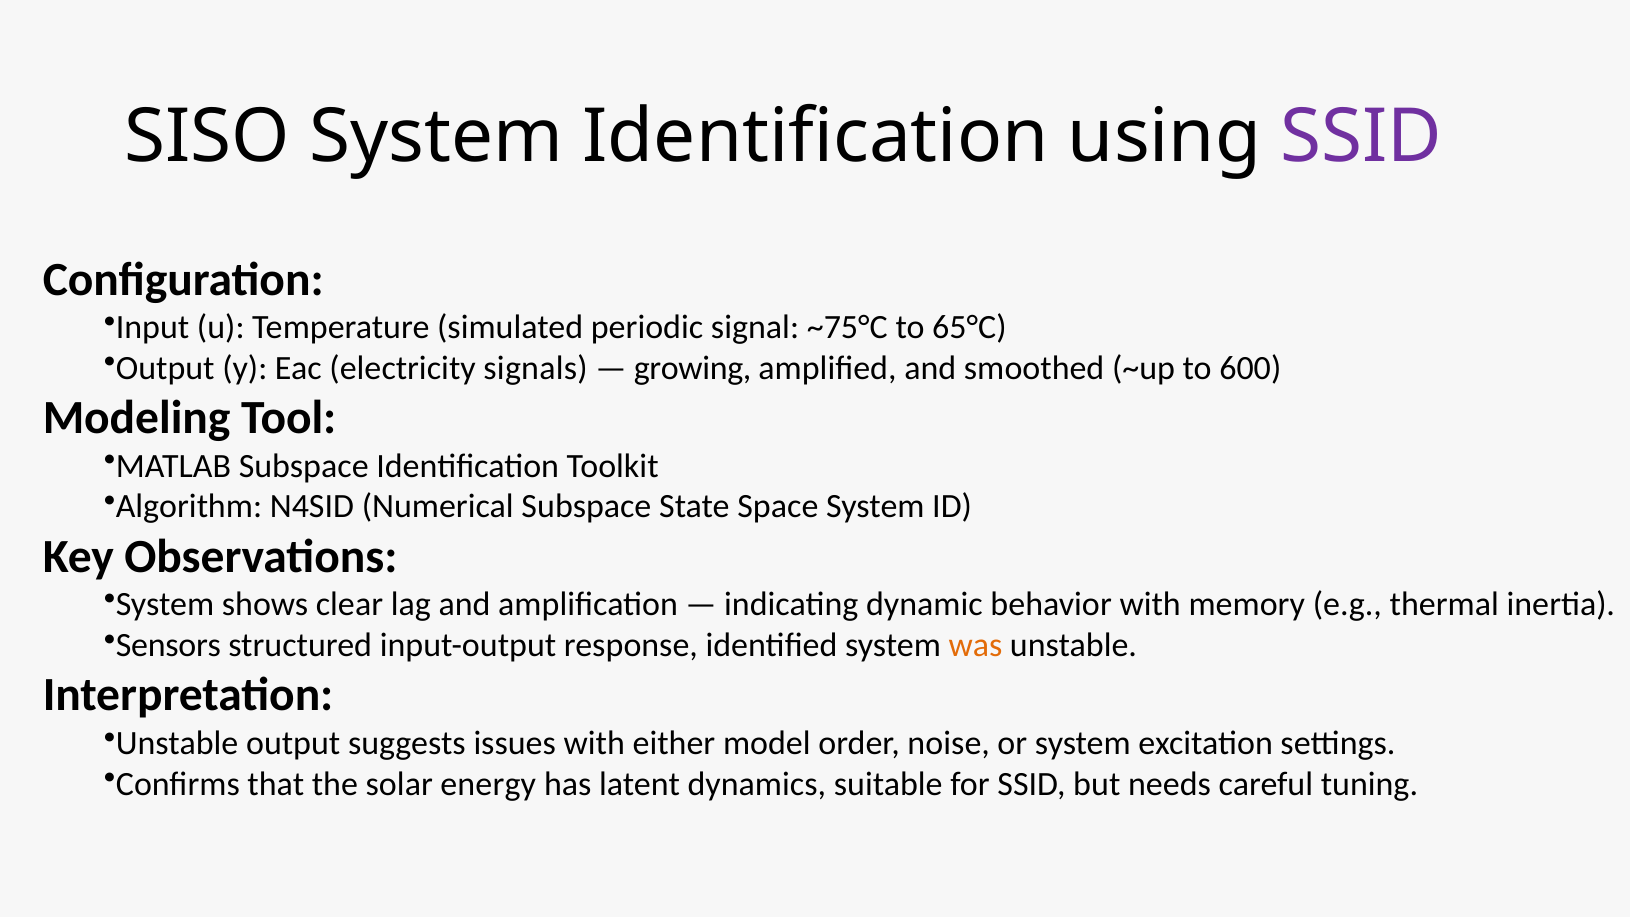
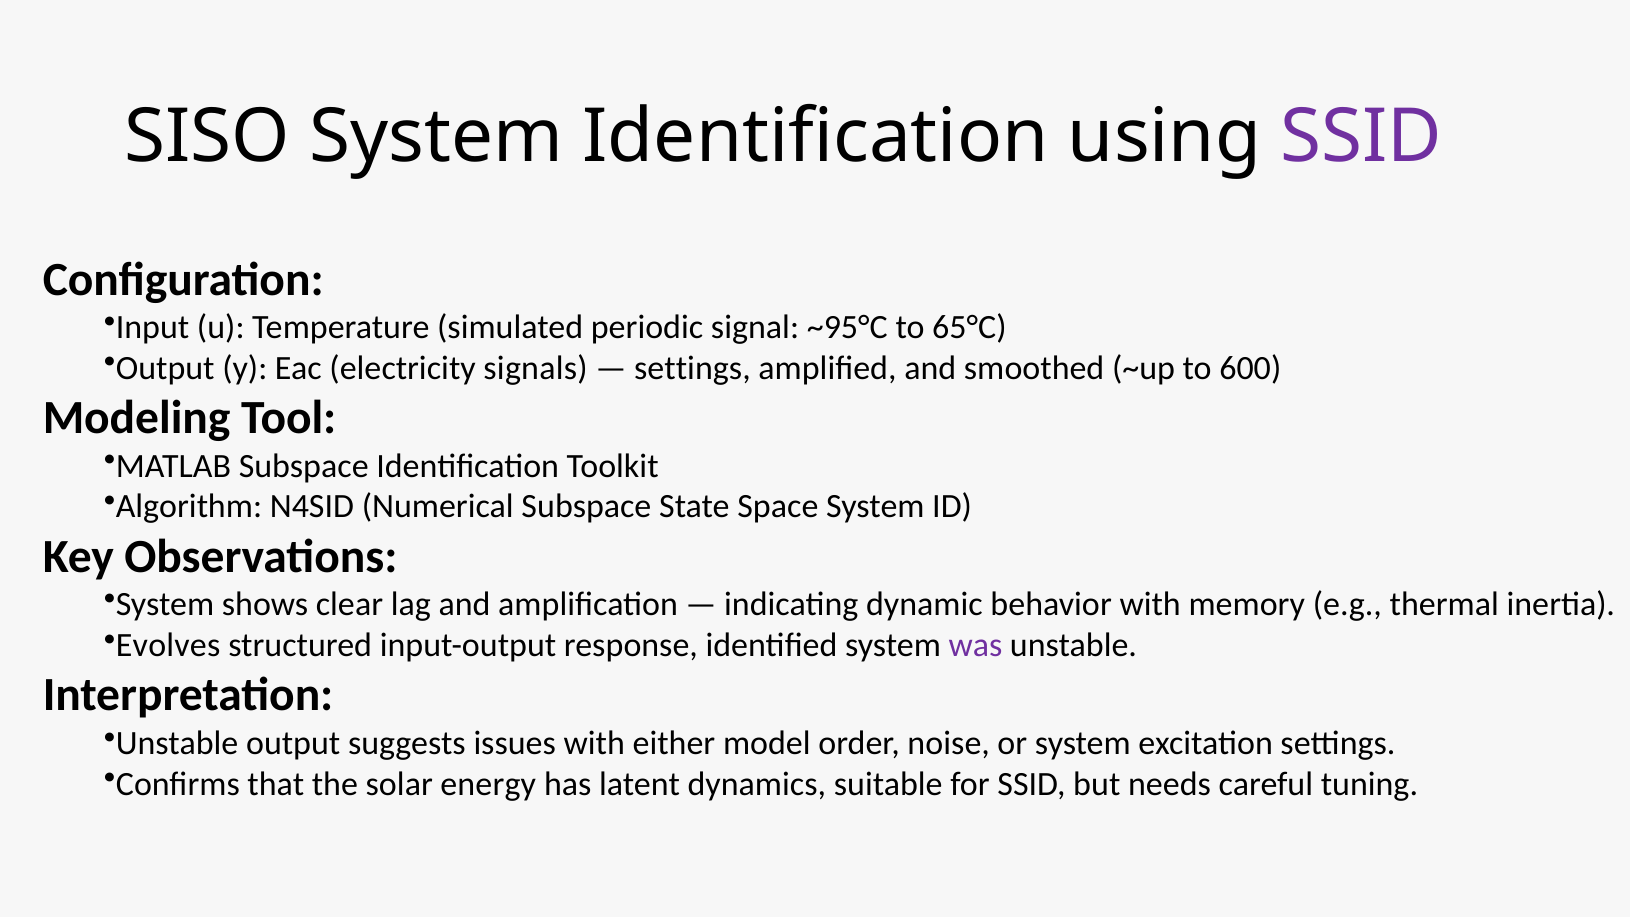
~75°C: ~75°C -> ~95°C (847, 327)
growing: growing -> settings (692, 368)
Sensors: Sensors -> Evolves (168, 645)
was colour: orange -> purple (976, 645)
